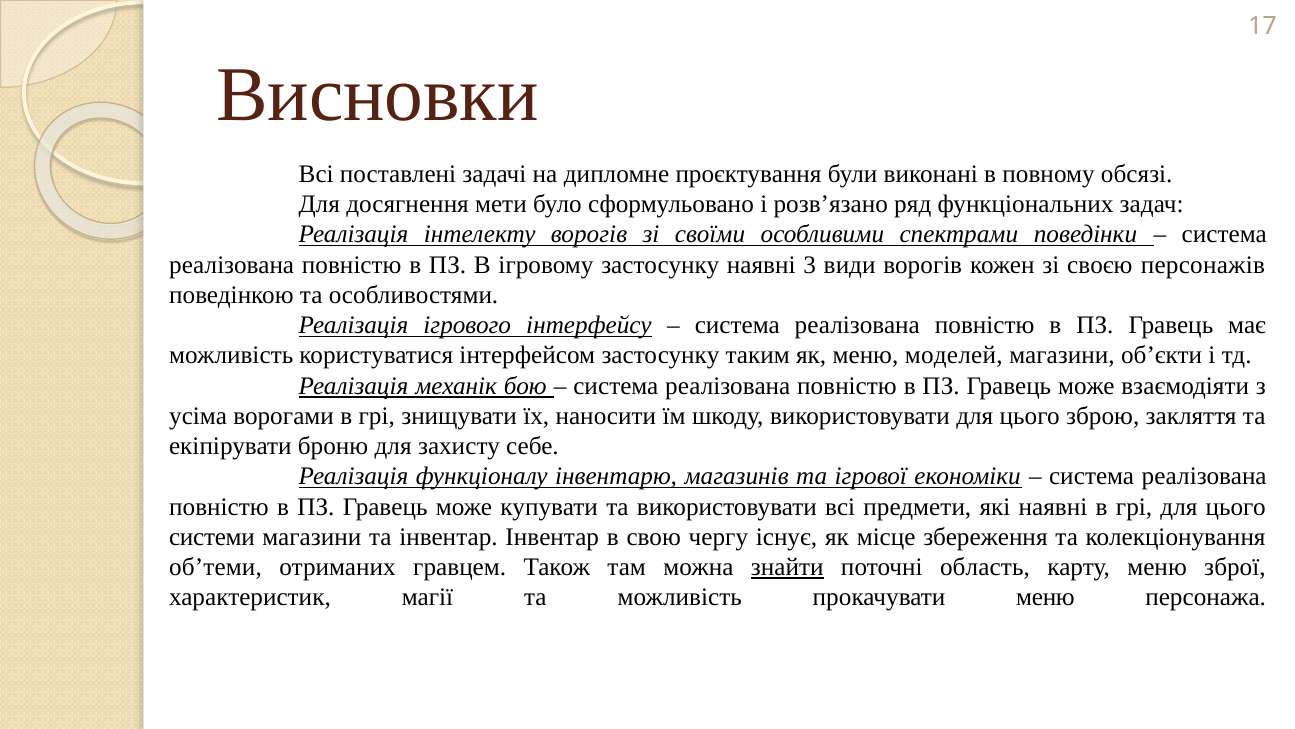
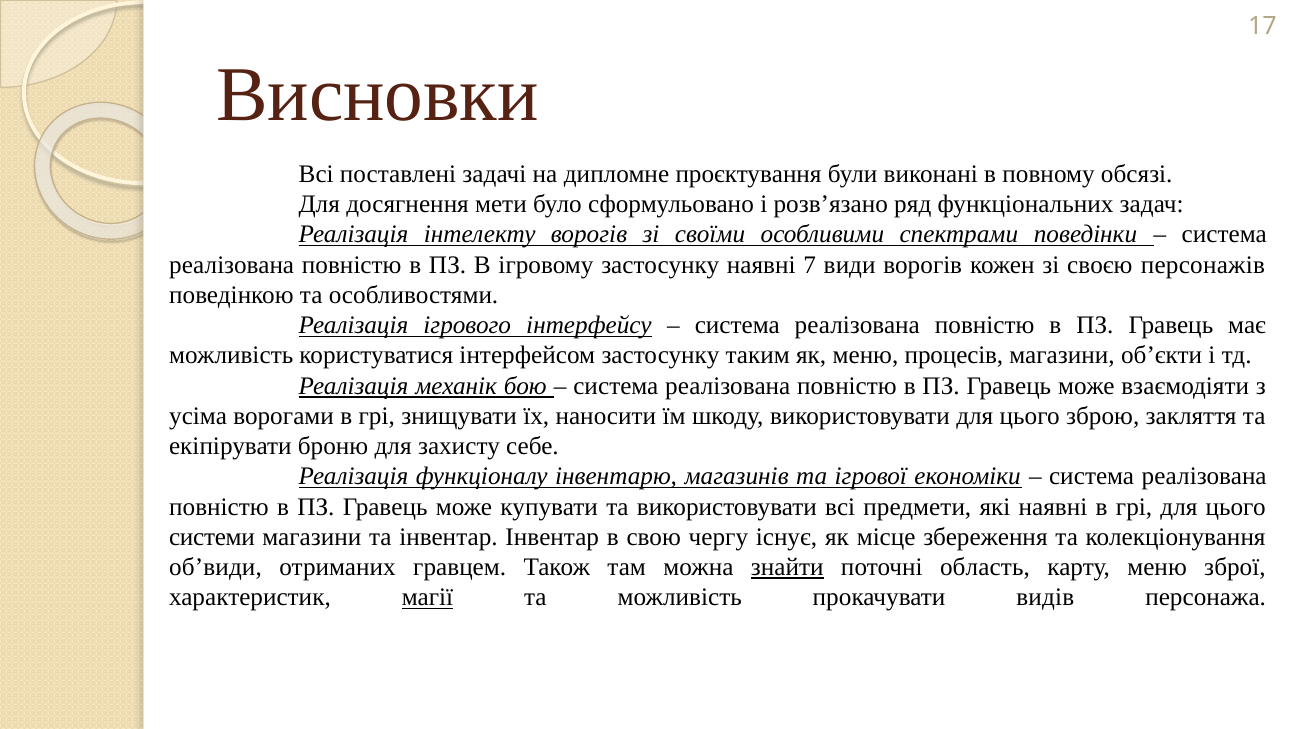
3: 3 -> 7 (810, 265)
моделей: моделей -> процесів (954, 355)
об’теми: об’теми -> об’види (216, 567)
магії underline: none -> present (427, 597)
прокачувати меню: меню -> видів (1045, 597)
